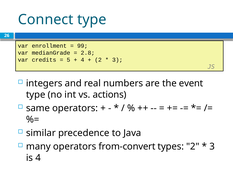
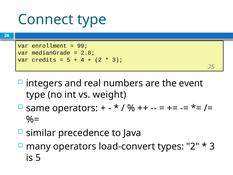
actions: actions -> weight (109, 94)
from-convert: from-convert -> load-convert (127, 146)
is 4: 4 -> 5 (38, 158)
